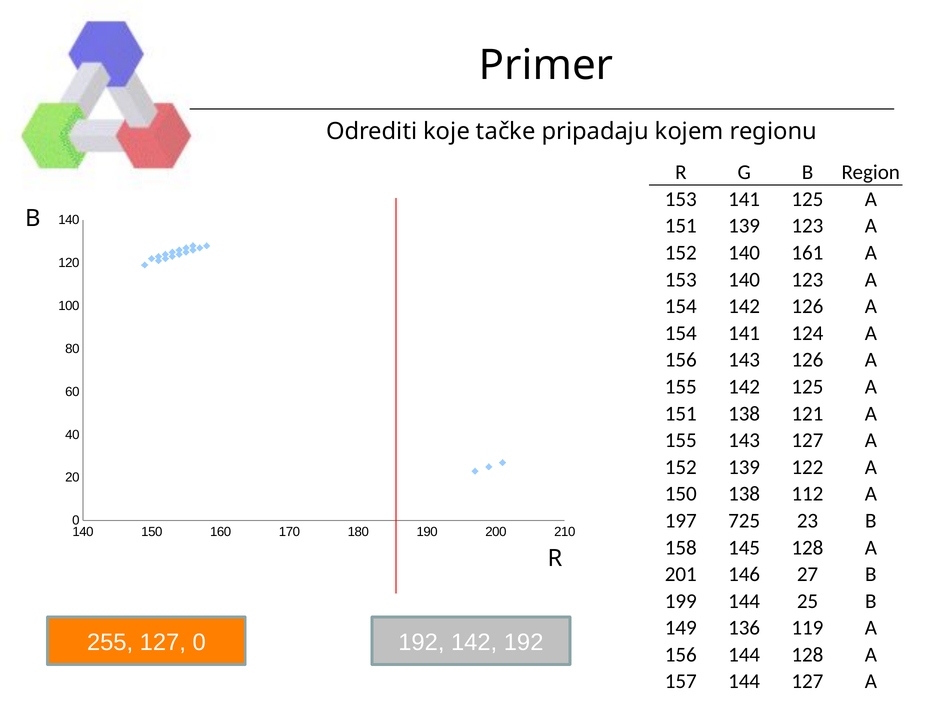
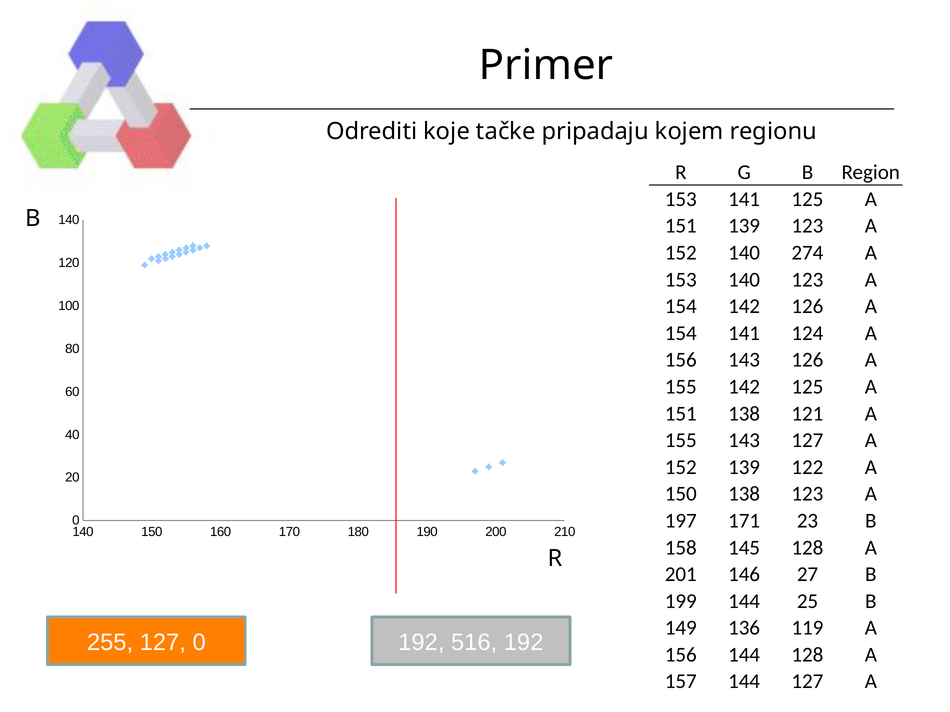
161: 161 -> 274 (807, 253)
138 112: 112 -> 123 (807, 494)
725: 725 -> 171 (744, 521)
192 142: 142 -> 516 (474, 643)
